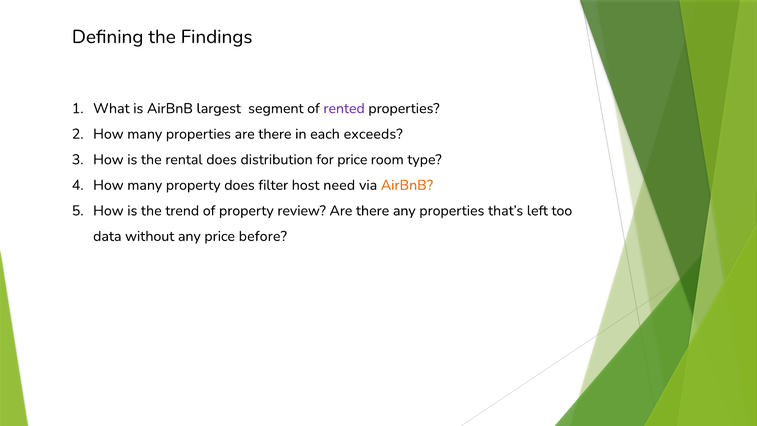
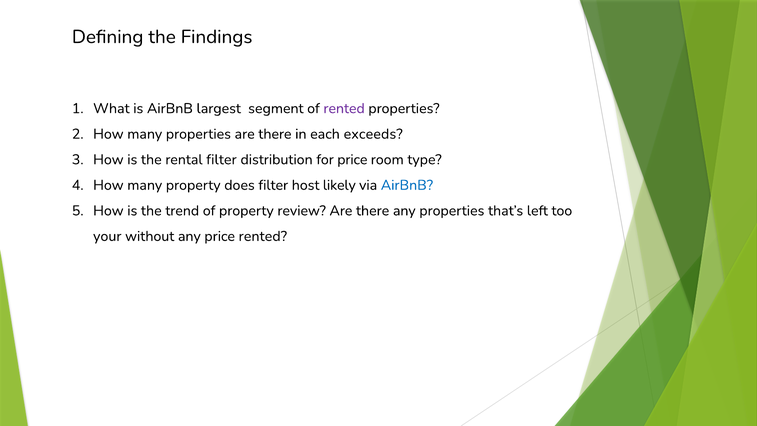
rental does: does -> filter (221, 159)
need: need -> likely (339, 185)
AirBnB colour: orange -> blue (407, 185)
data: data -> your (107, 236)
price before: before -> rented (263, 236)
